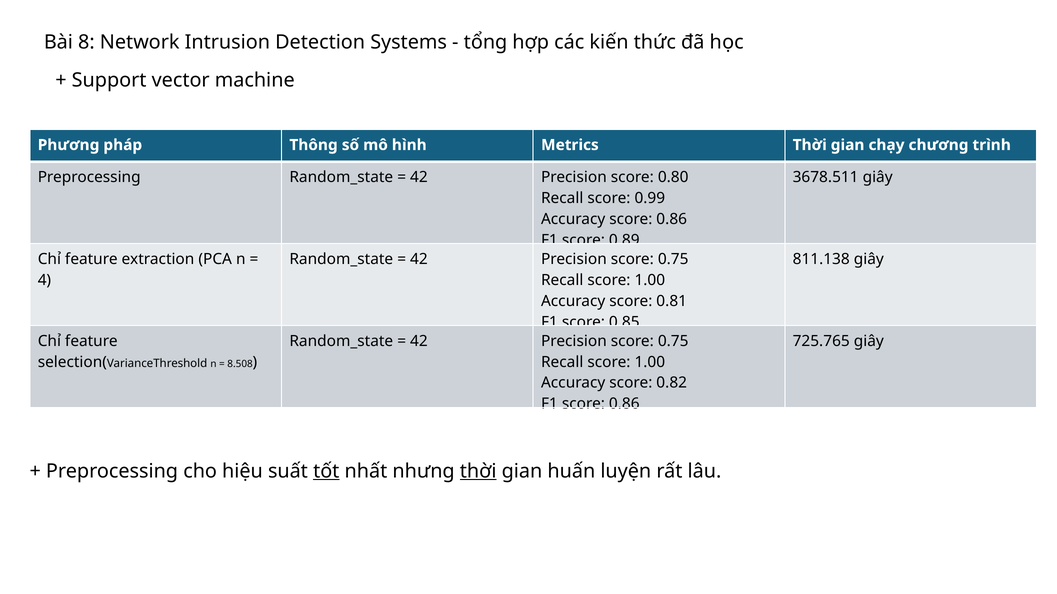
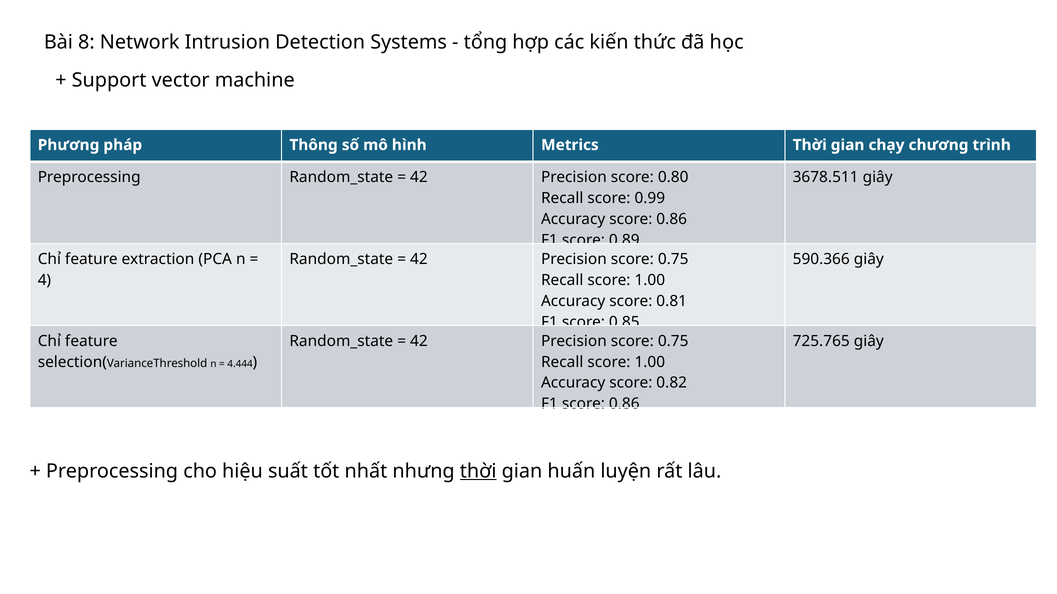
811.138: 811.138 -> 590.366 (821, 259)
8.508: 8.508 -> 4.444 (240, 364)
tốt underline: present -> none (326, 471)
